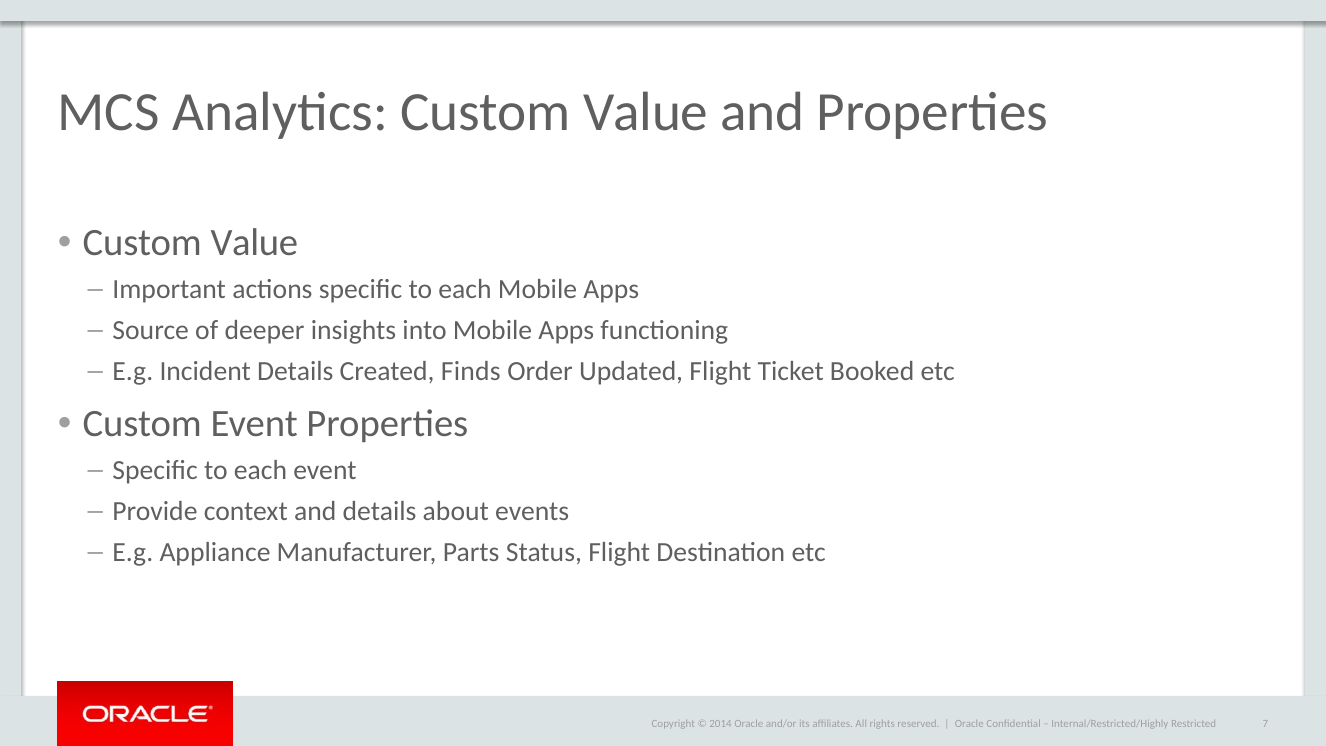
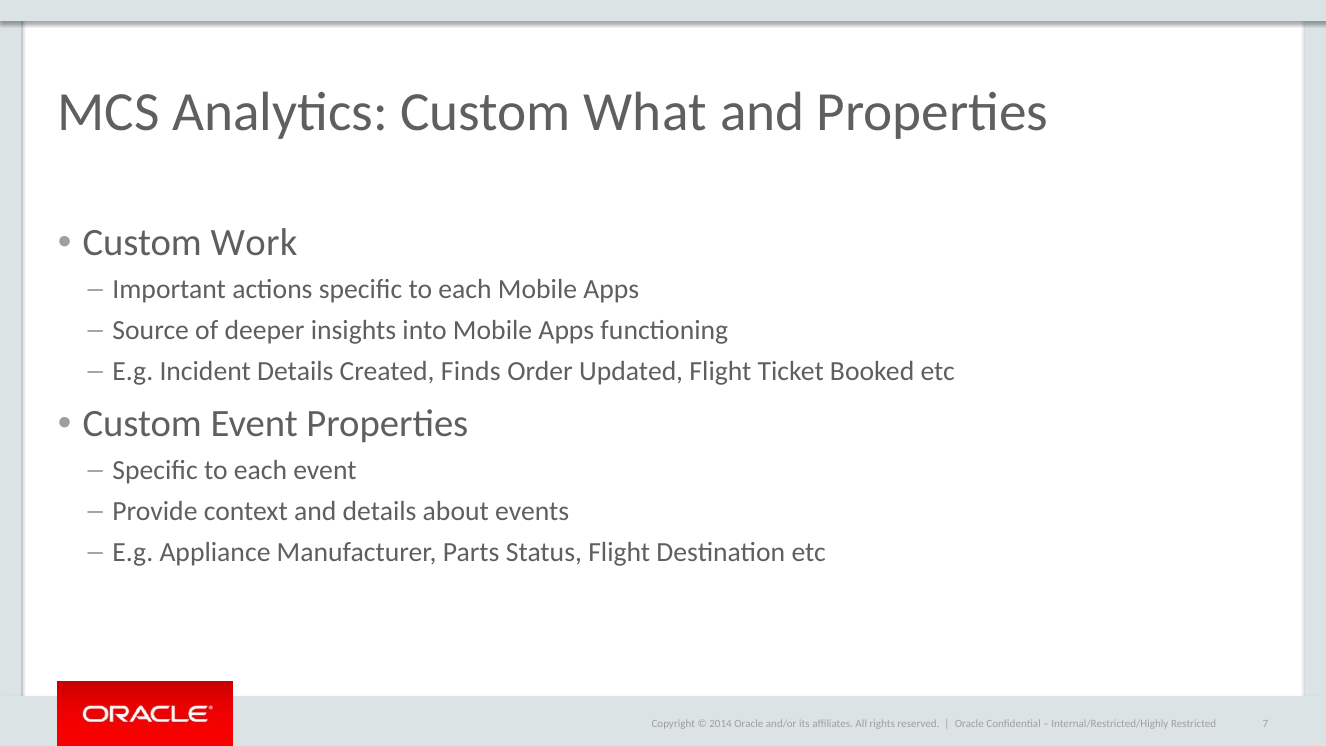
Analytics Custom Value: Value -> What (645, 112)
Value: Value -> Work (254, 243)
